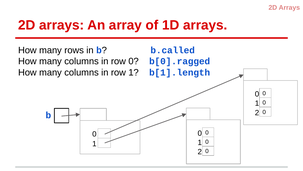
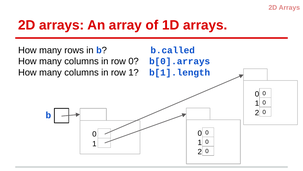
b[0].ragged: b[0].ragged -> b[0].arrays (180, 61)
